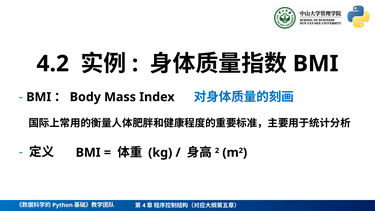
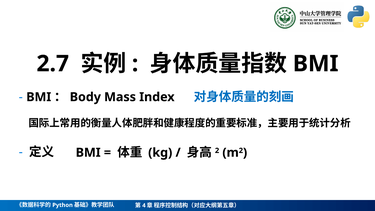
4.2: 4.2 -> 2.7 (53, 64)
